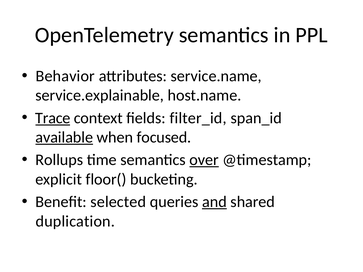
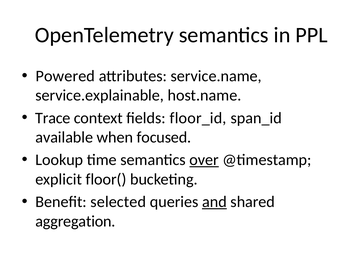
Behavior: Behavior -> Powered (65, 76)
Trace underline: present -> none (53, 118)
filter_id: filter_id -> floor_id (198, 118)
available underline: present -> none (64, 137)
Rollups: Rollups -> Lookup (59, 160)
duplication: duplication -> aggregation (75, 221)
